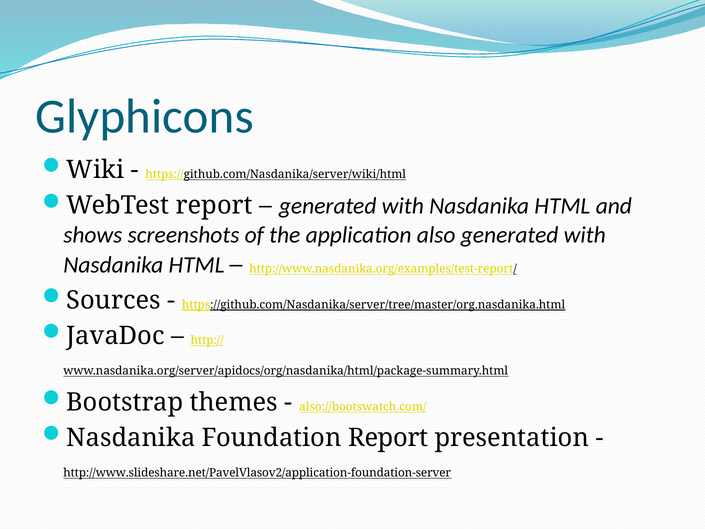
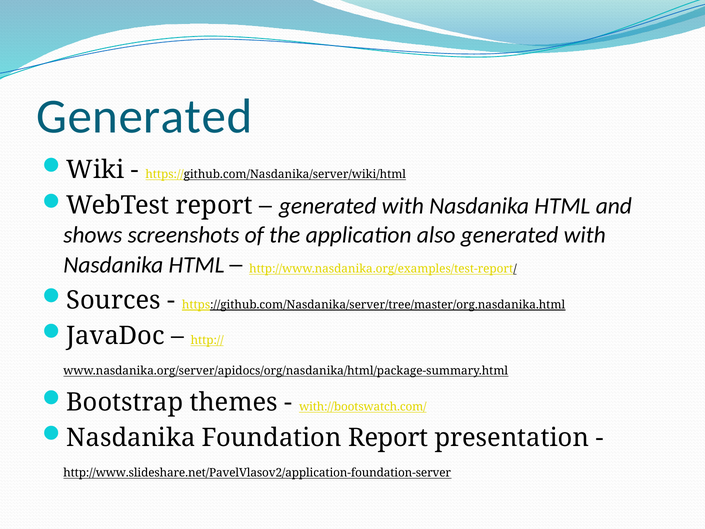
Glyphicons: Glyphicons -> Generated (144, 116)
also://bootswatch.com/: also://bootswatch.com/ -> with://bootswatch.com/ (363, 407)
